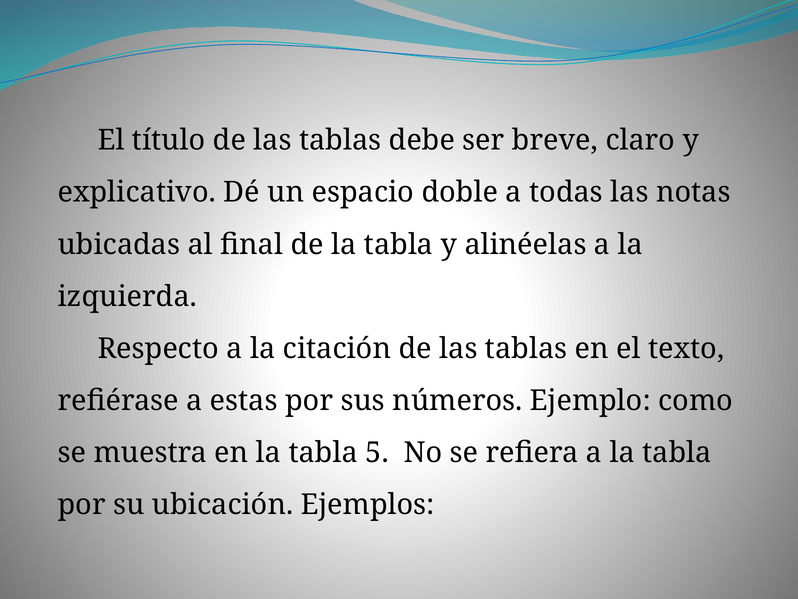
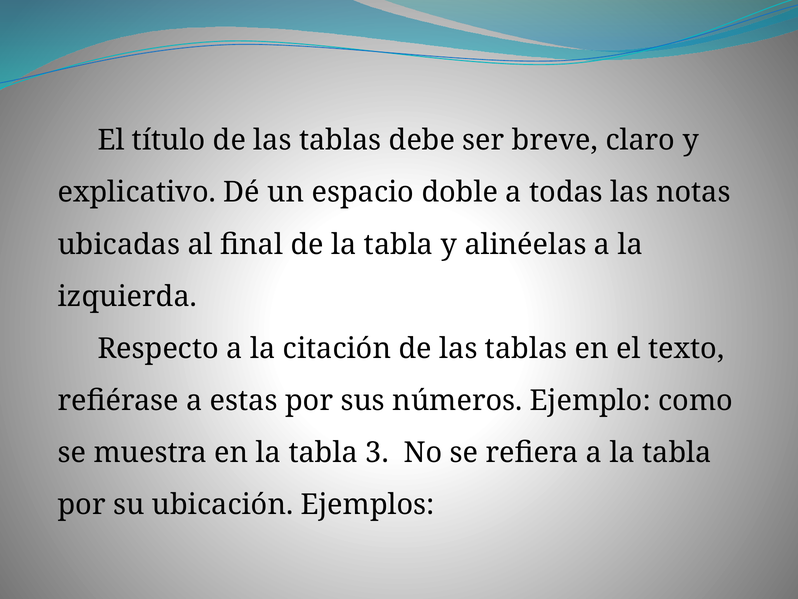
5: 5 -> 3 (377, 452)
